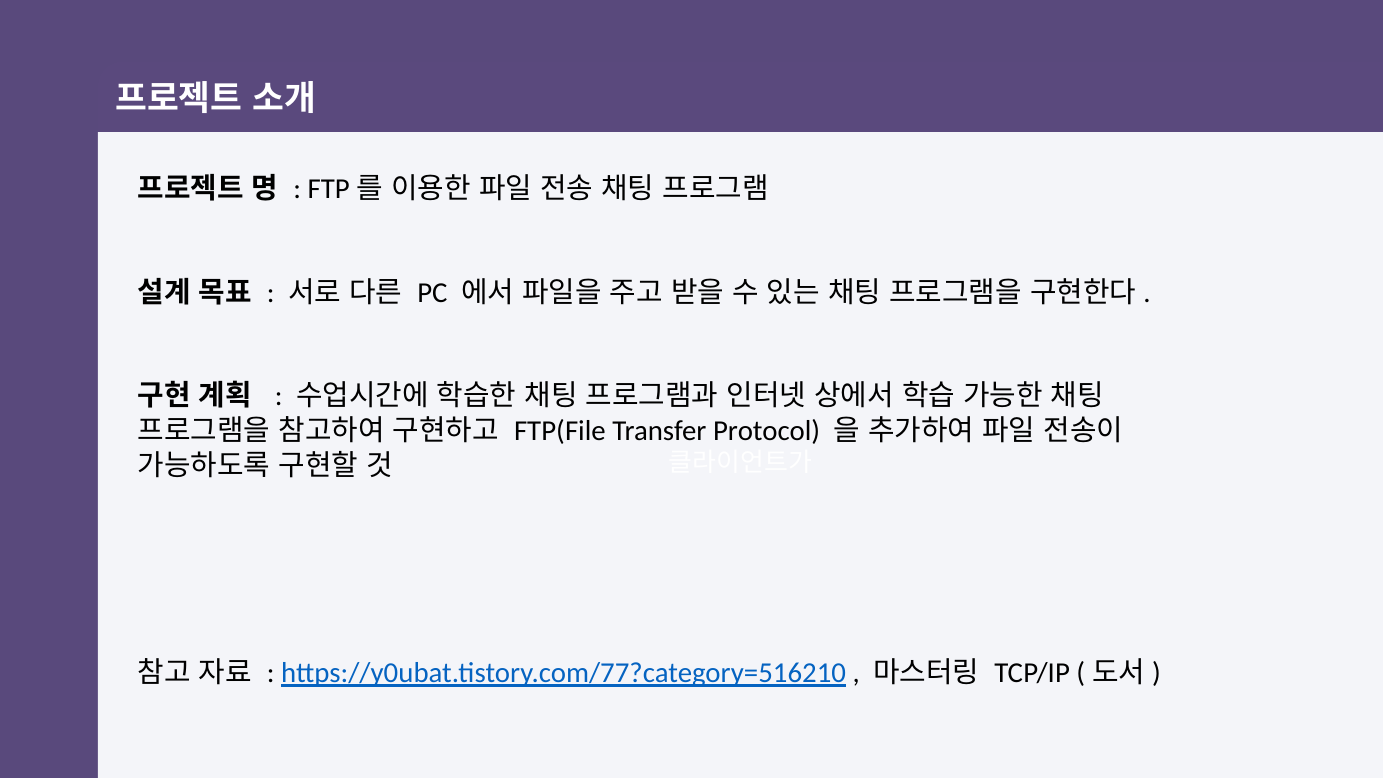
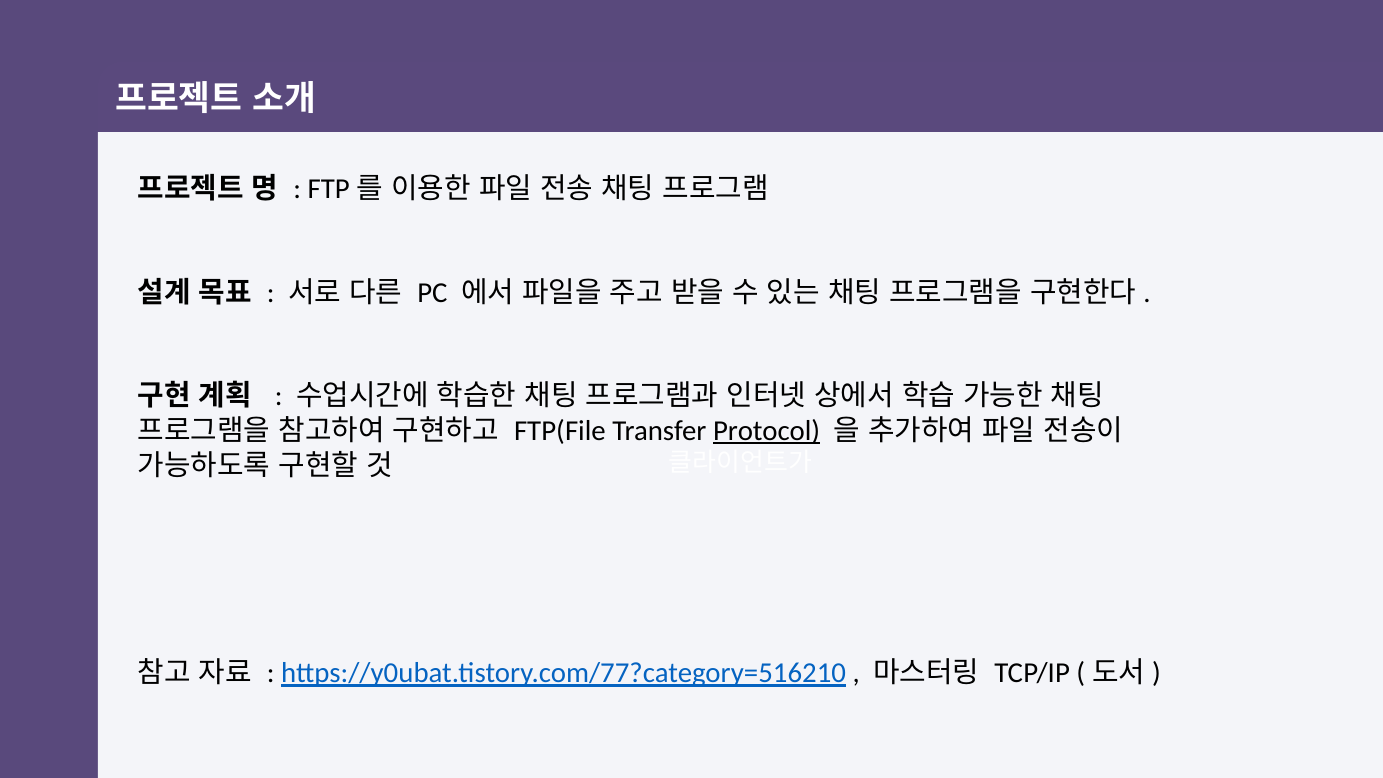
Protocol underline: none -> present (767, 431)
